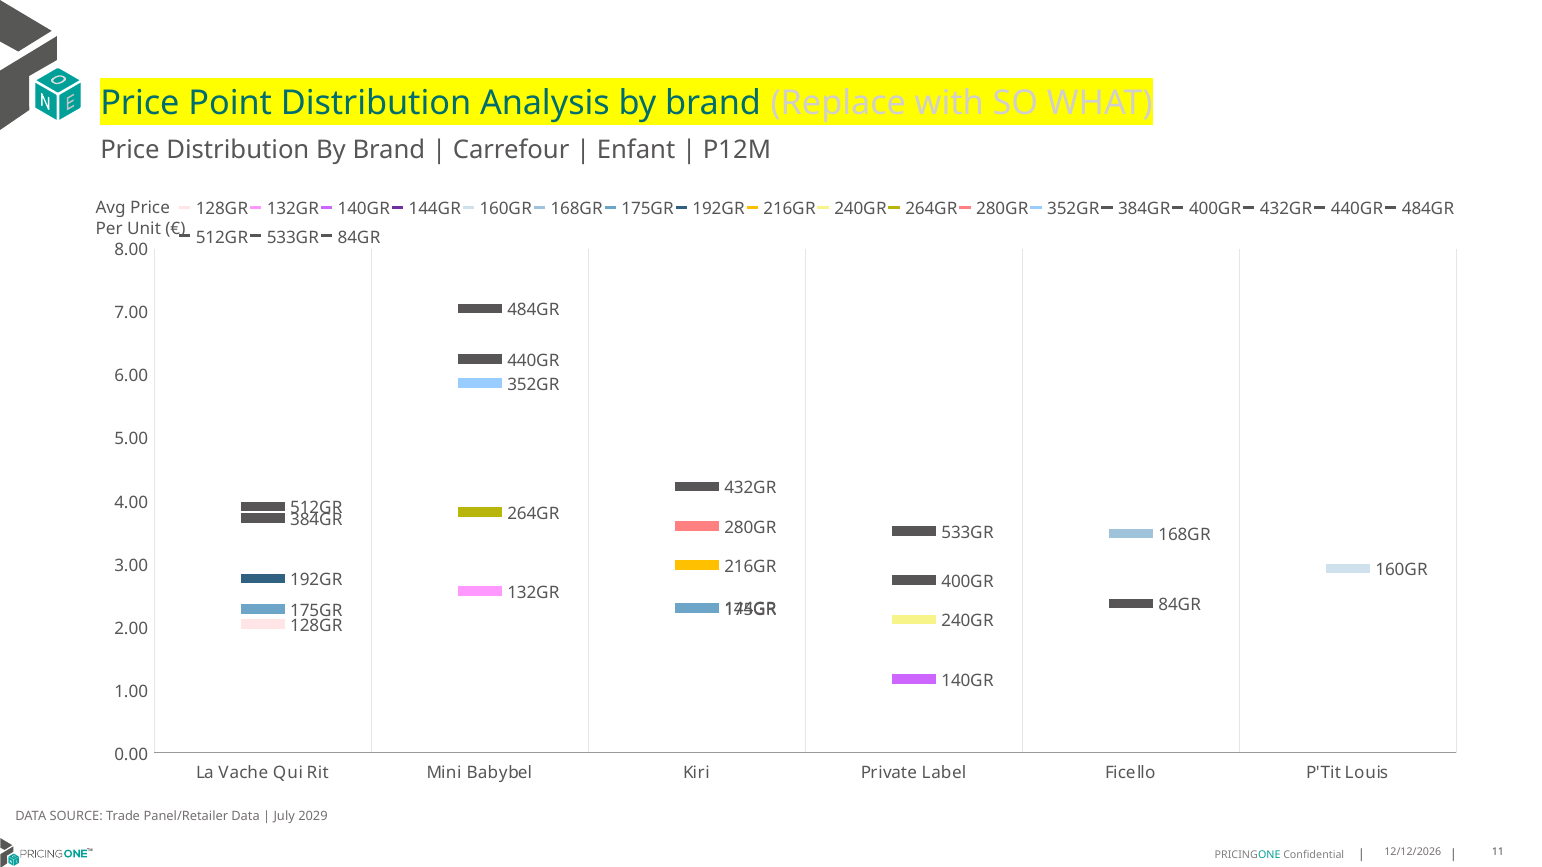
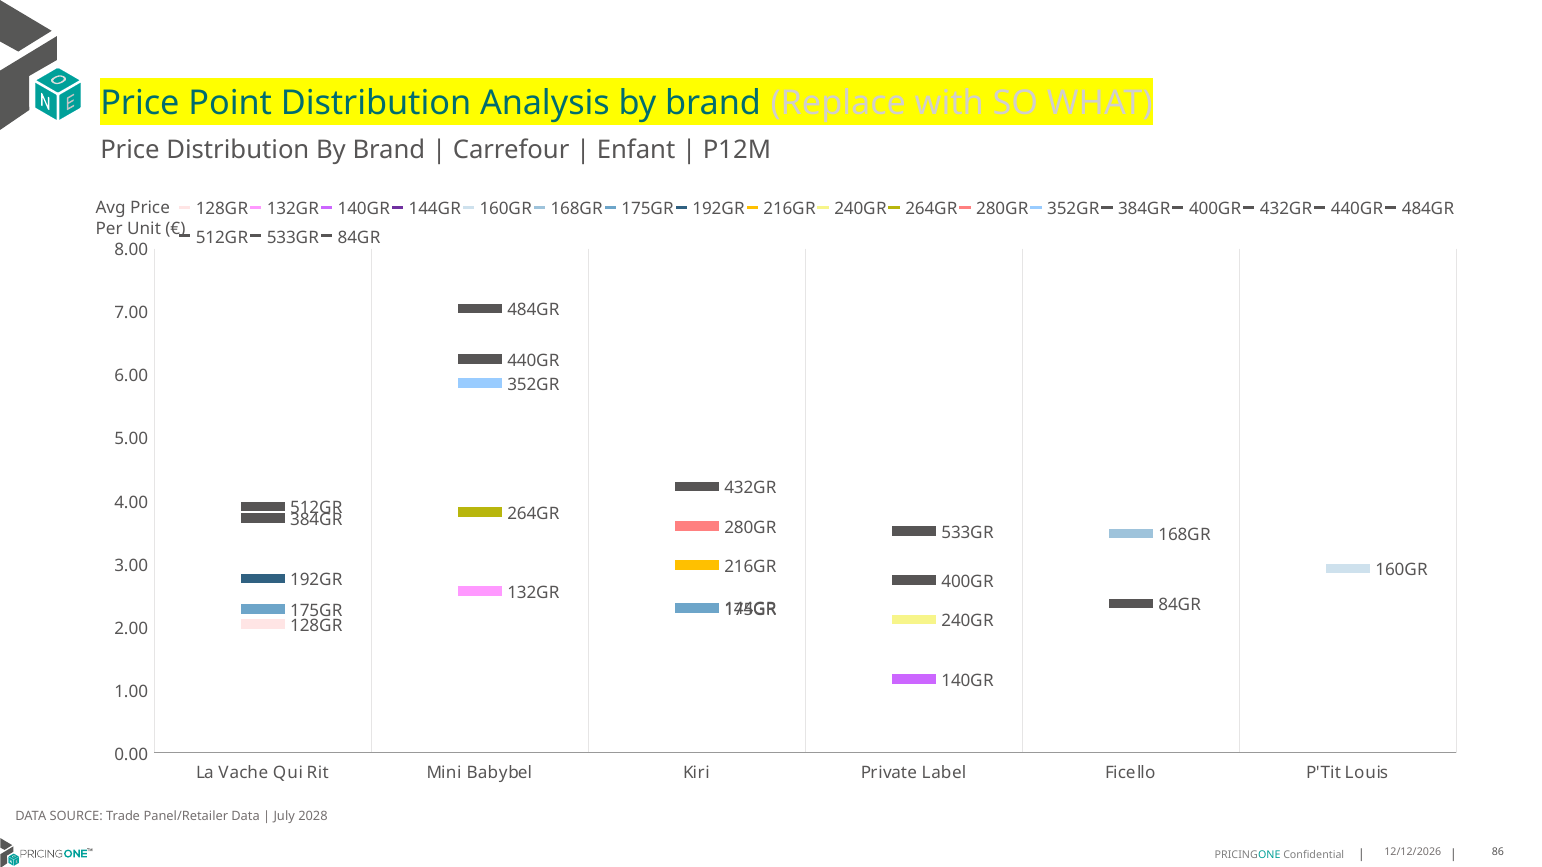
2029: 2029 -> 2028 (313, 817)
11: 11 -> 86 (1498, 853)
